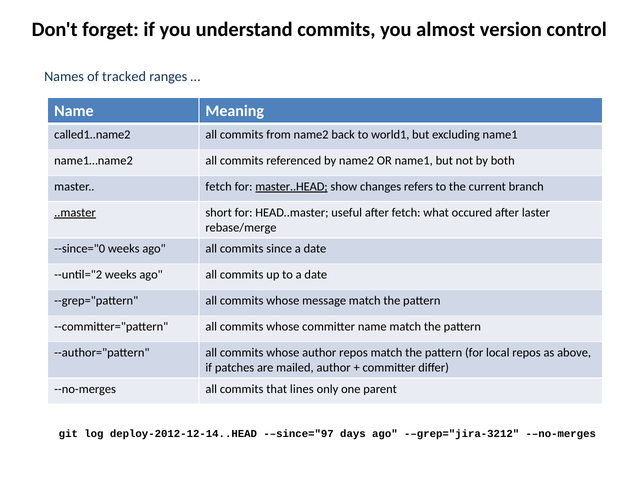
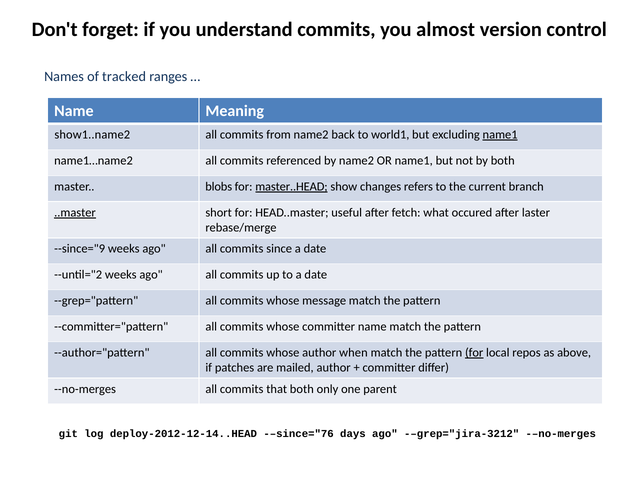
called1..name2: called1..name2 -> show1..name2 (92, 135)
name1 underline: none -> present (500, 135)
master fetch: fetch -> blobs (219, 187)
--since="0: --since="0 -> --since="9 (80, 249)
author repos: repos -> when (353, 353)
for underline: none -> present (474, 353)
that lines: lines -> both (302, 389)
-–since="97: -–since="97 -> -–since="76 (299, 434)
